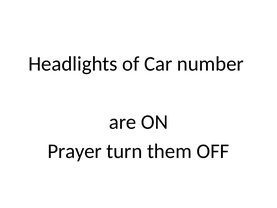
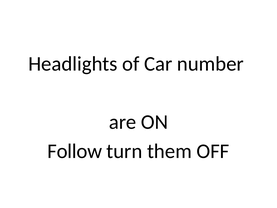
Prayer: Prayer -> Follow (75, 151)
